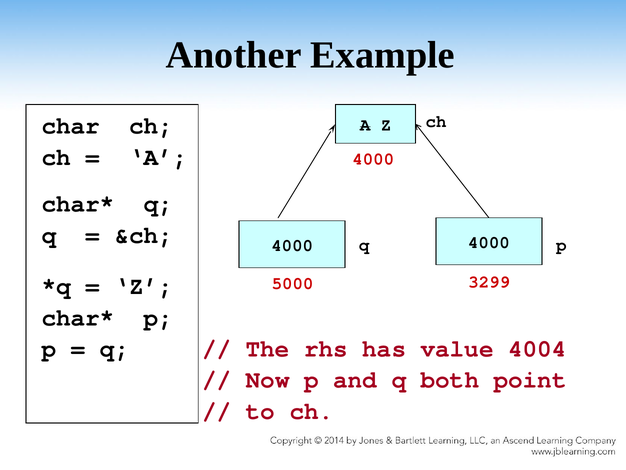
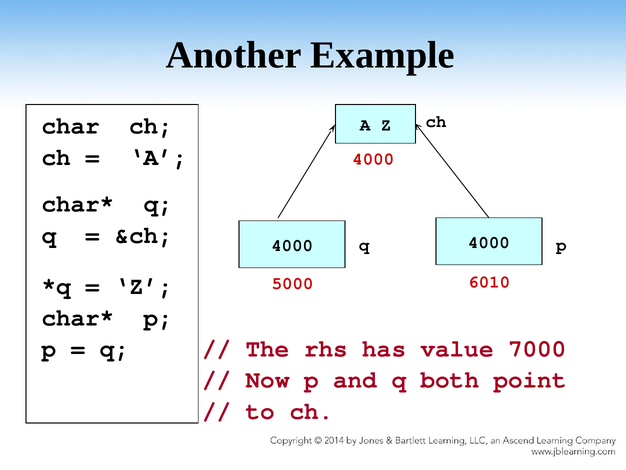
3299: 3299 -> 6010 (489, 282)
4004: 4004 -> 7000 (537, 348)
